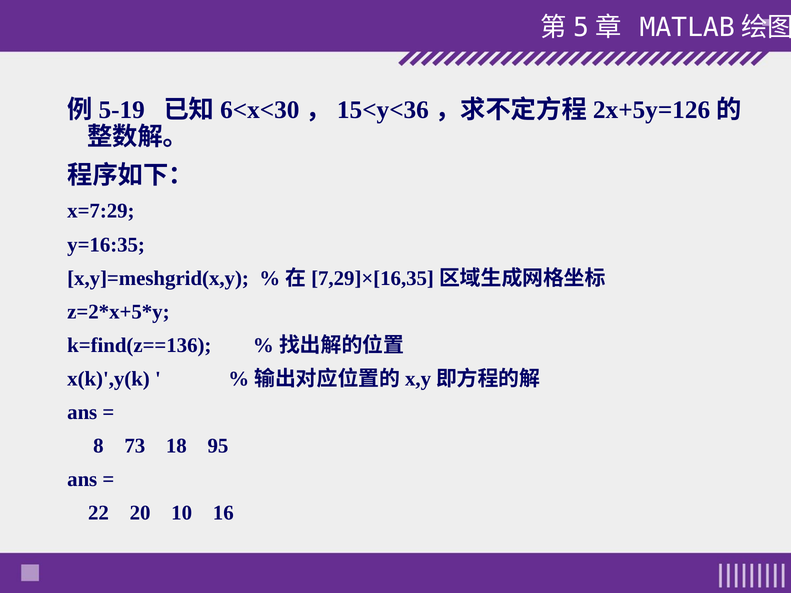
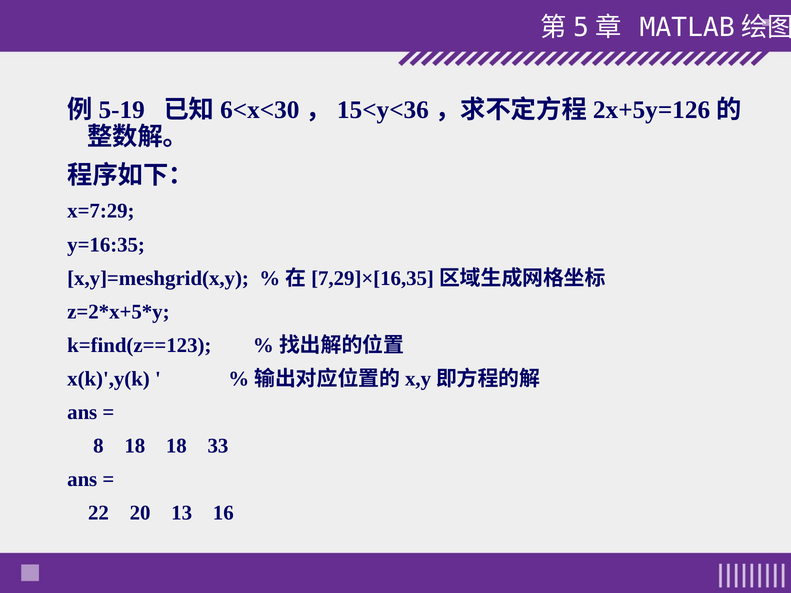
k=find(z==136: k=find(z==136 -> k=find(z==123 (139, 345)
8 73: 73 -> 18 (135, 446)
95: 95 -> 33 (218, 446)
10: 10 -> 13 (182, 513)
